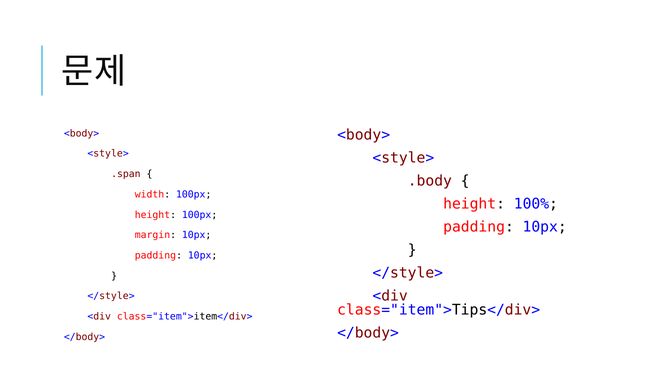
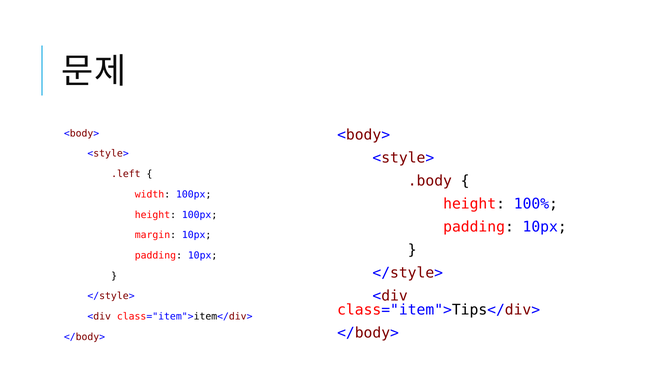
.span: .span -> .left (126, 174)
